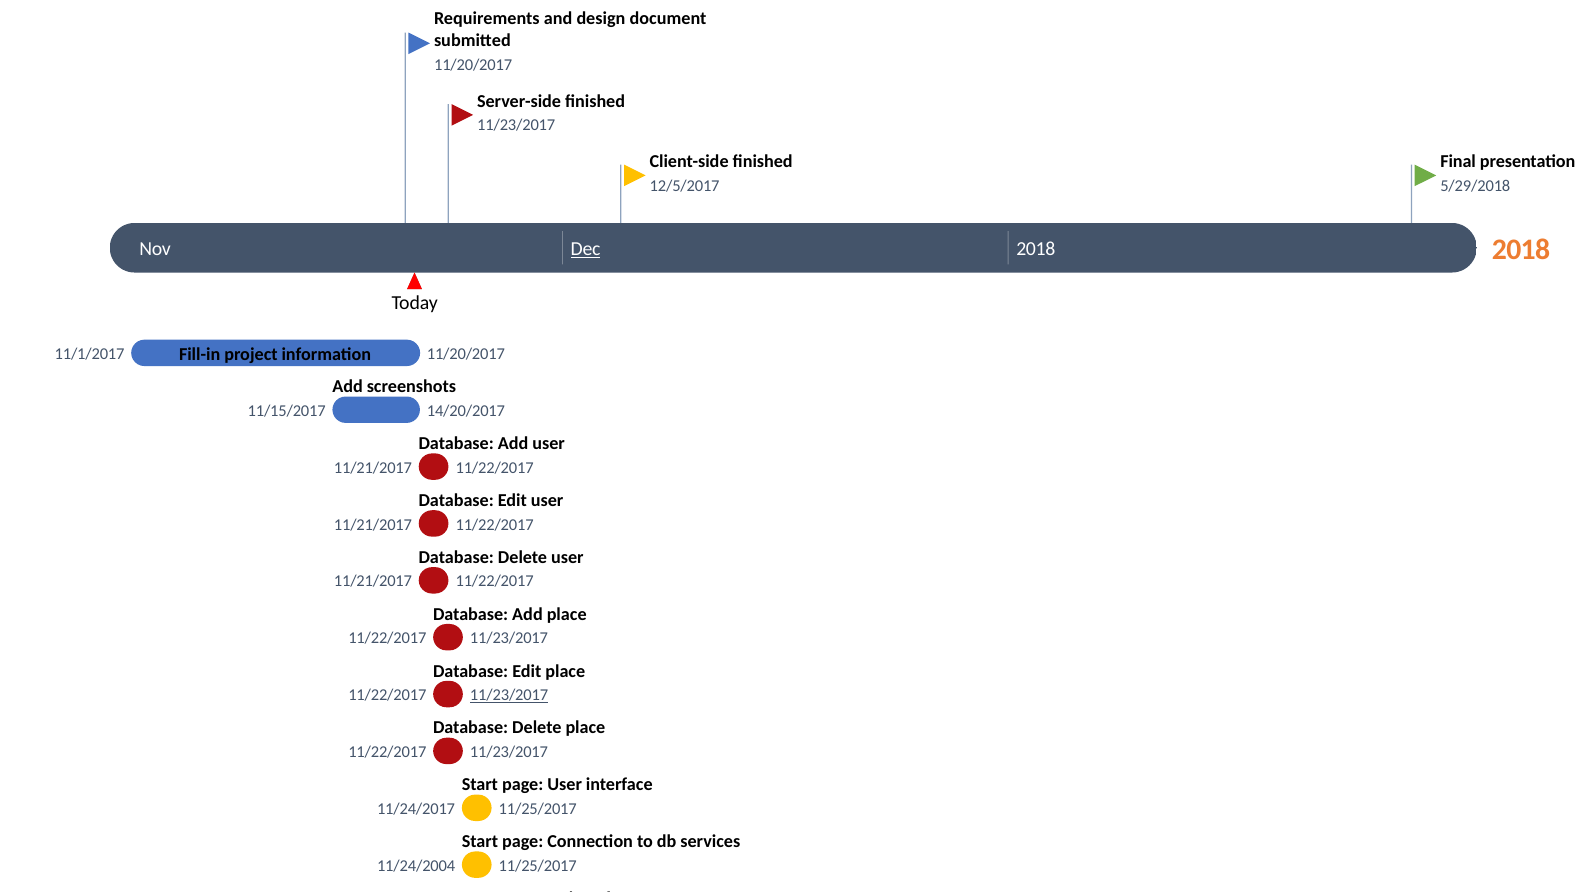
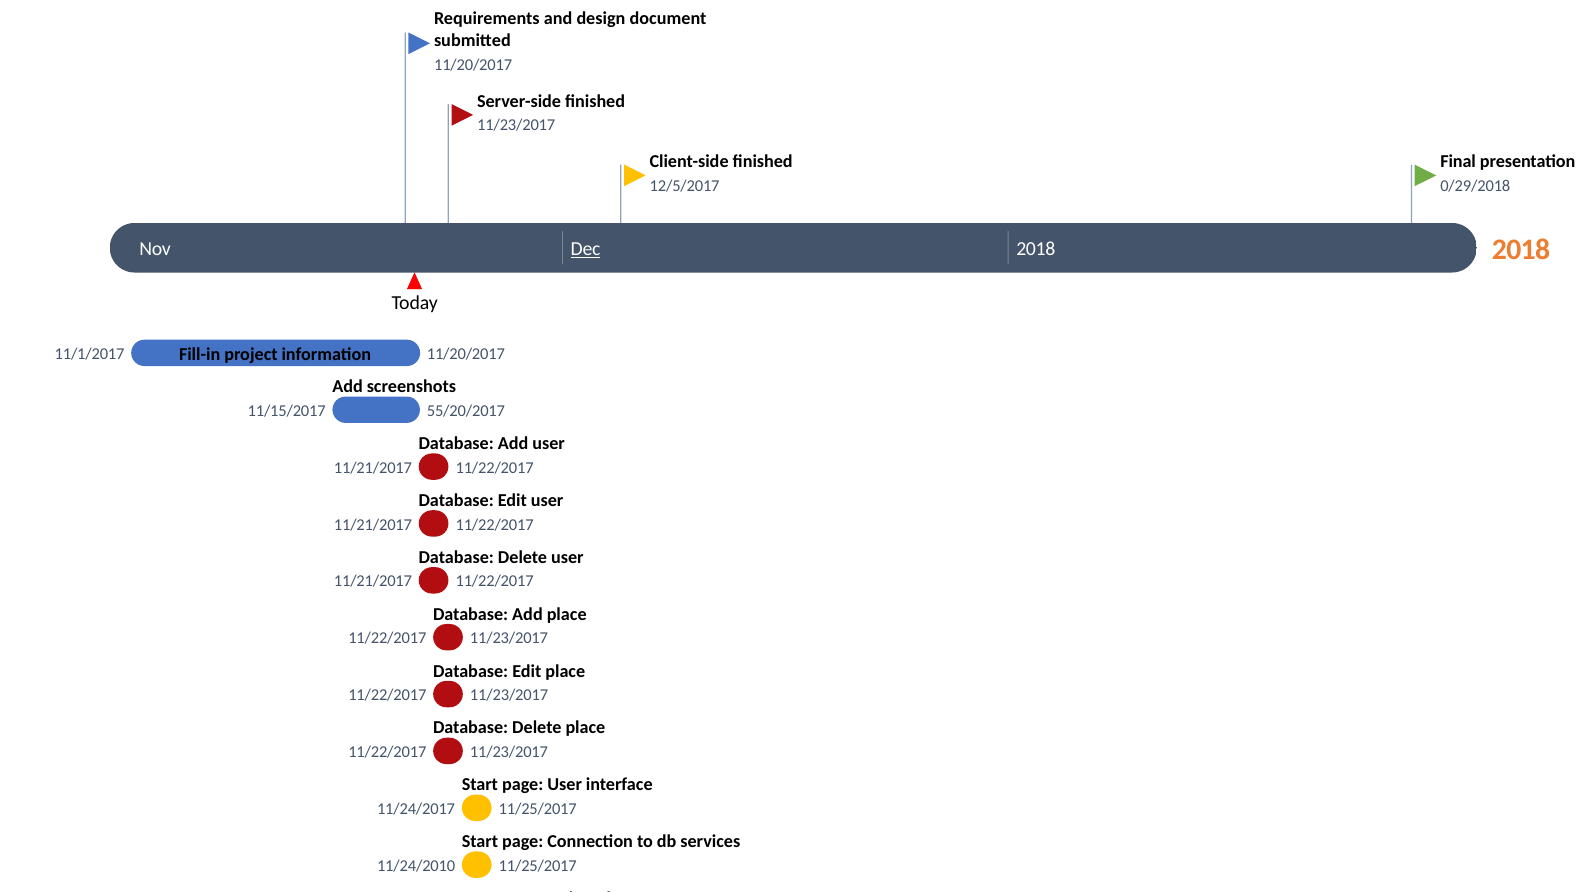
5/29/2018: 5/29/2018 -> 0/29/2018 (1475, 186)
14/20/2017: 14/20/2017 -> 55/20/2017 (466, 411)
11/23/2017 underline: present -> none (509, 695)
11/24/2004: 11/24/2004 -> 11/24/2010 (416, 865)
